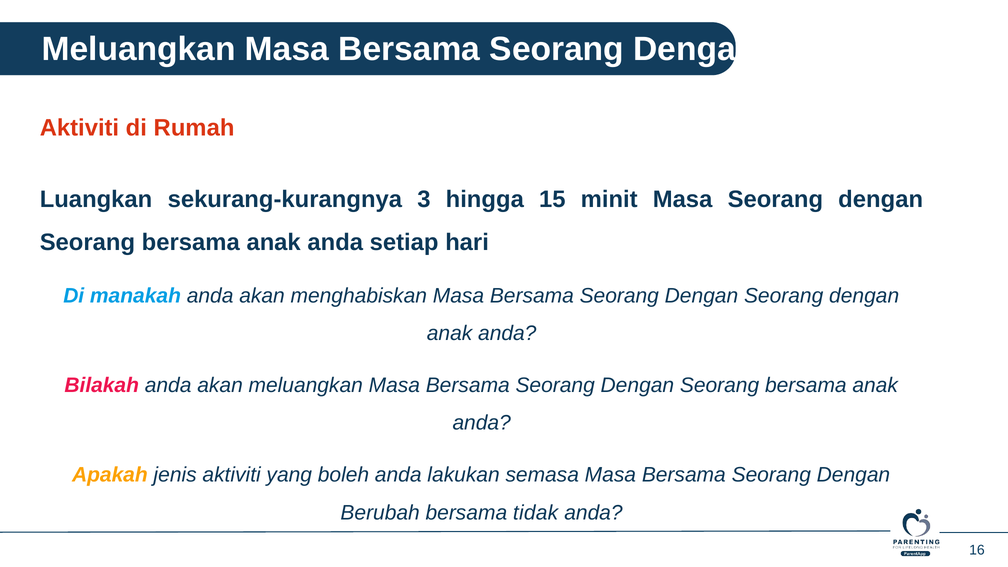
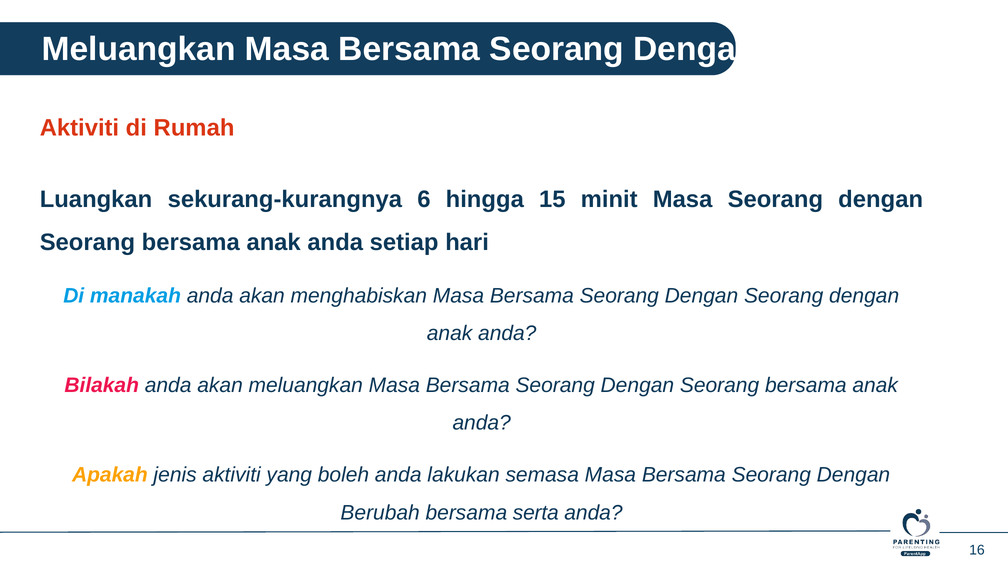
3: 3 -> 6 (424, 200)
tidak: tidak -> serta (536, 513)
